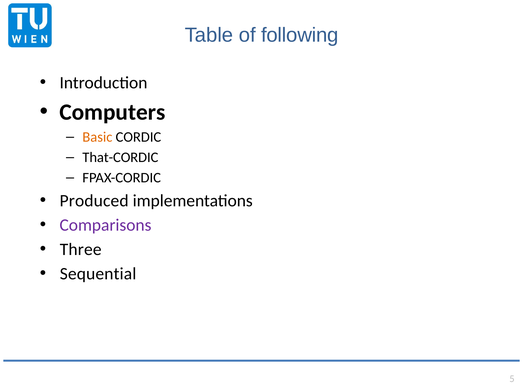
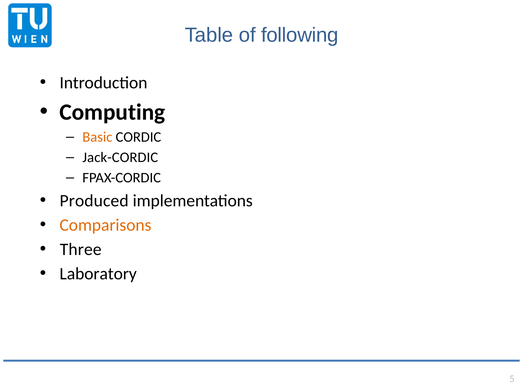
Computers: Computers -> Computing (112, 112)
That-CORDIC: That-CORDIC -> Jack-CORDIC (120, 158)
Comparisons colour: purple -> orange (105, 225)
Sequential: Sequential -> Laboratory (98, 274)
